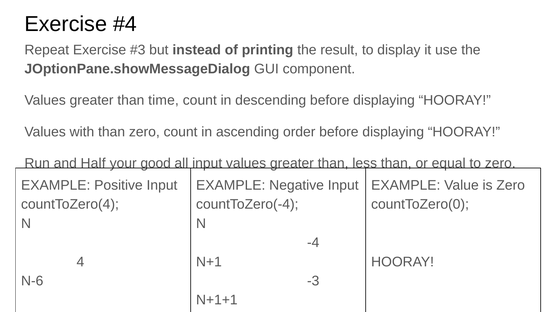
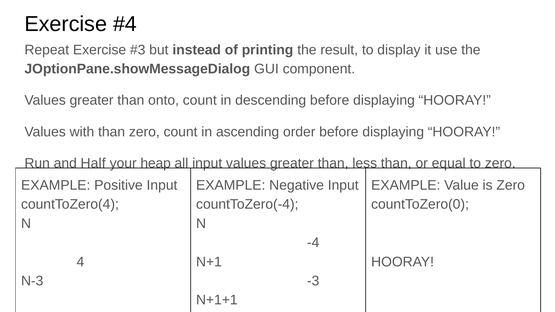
time: time -> onto (164, 100)
good: good -> heap (156, 163)
N-6: N-6 -> N-3 (32, 281)
